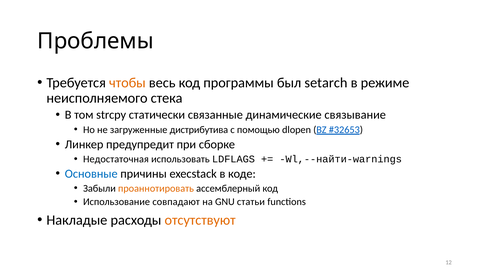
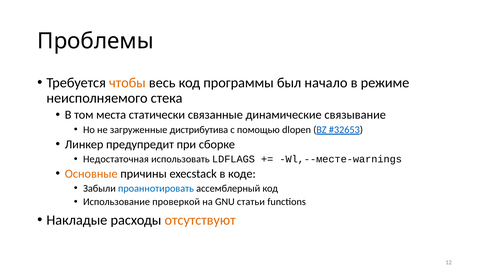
setarch: setarch -> начало (326, 83)
strcpy: strcpy -> места (111, 115)
Wl,--найти-warnings: Wl,--найти-warnings -> Wl,--месте-warnings (341, 159)
Основные colour: blue -> orange (91, 174)
проаннотировать colour: orange -> blue (156, 188)
совпадают: совпадают -> проверкой (176, 202)
